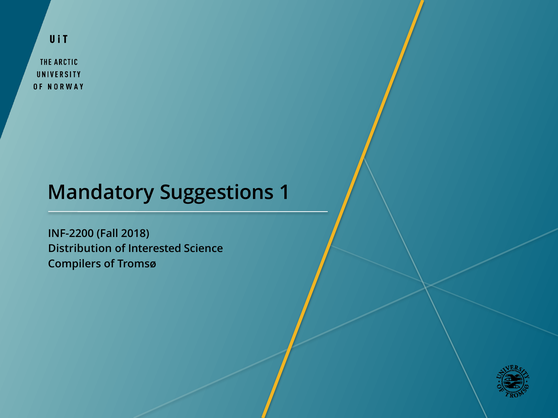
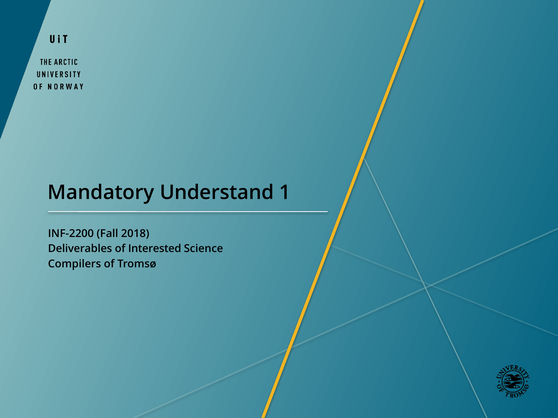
Suggestions: Suggestions -> Understand (217, 193)
Distribution: Distribution -> Deliverables (80, 249)
